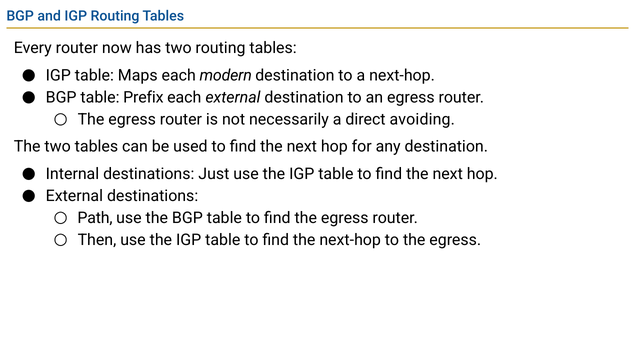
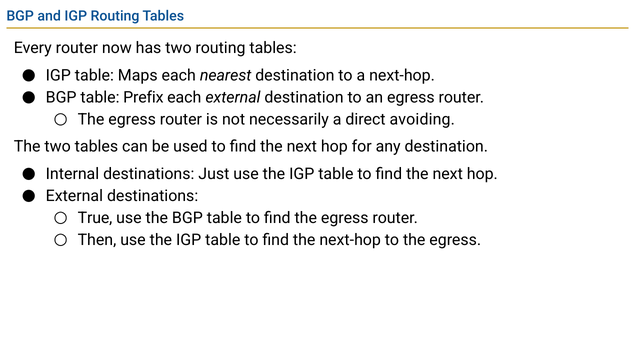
modern: modern -> nearest (226, 75)
Path: Path -> True (95, 218)
